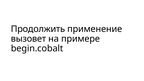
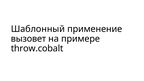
Продолжить: Продолжить -> Шаблонный (38, 29)
begin.cobalt: begin.cobalt -> throw.cobalt (37, 48)
